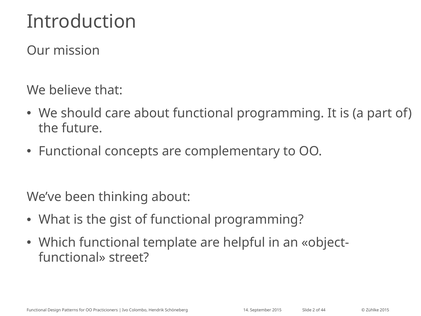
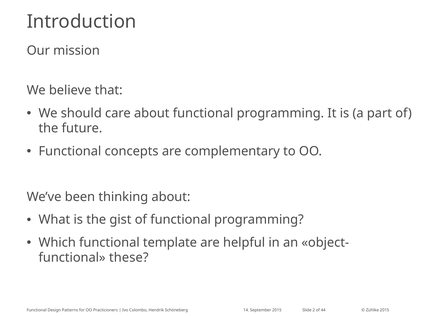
street: street -> these (129, 258)
